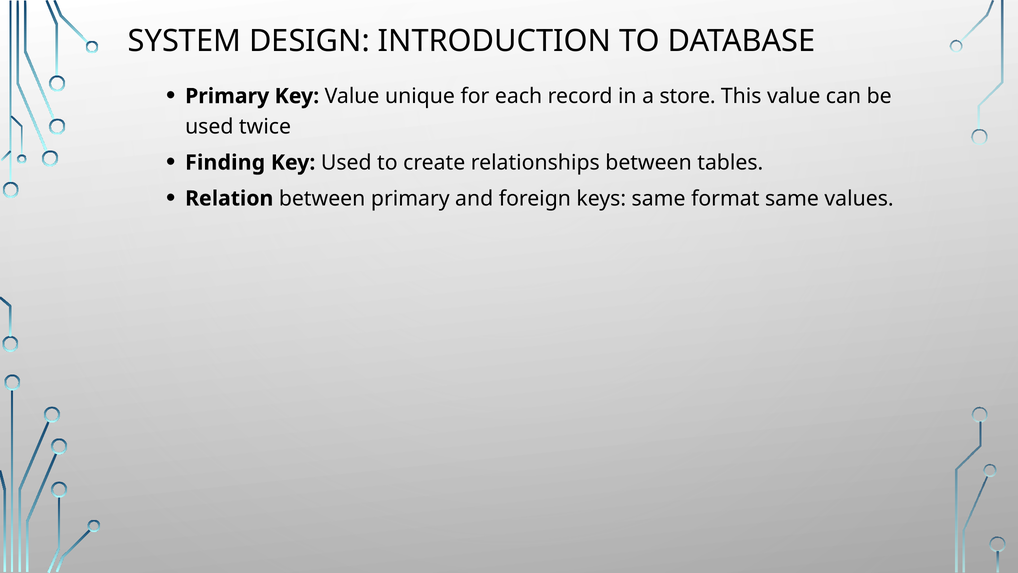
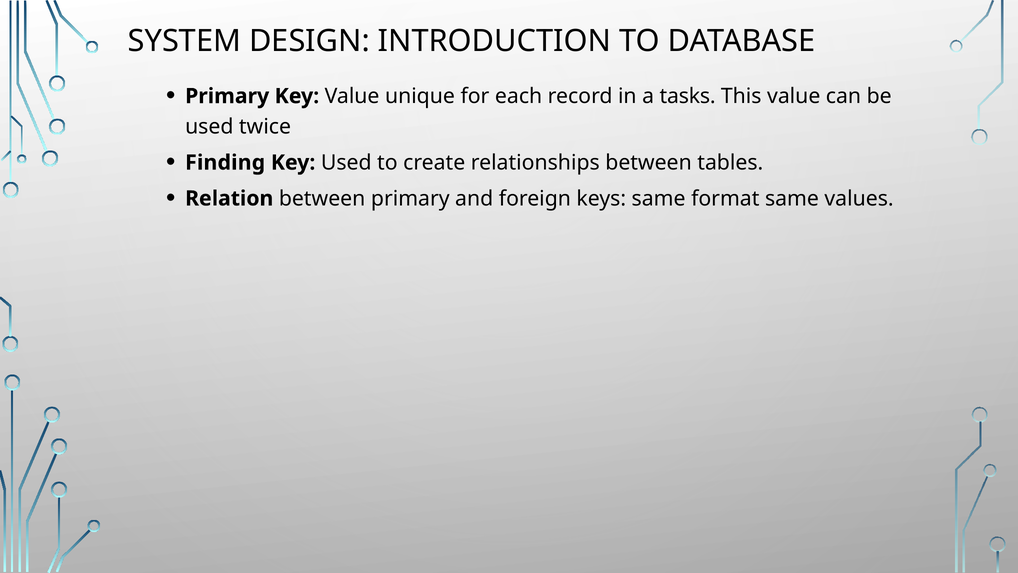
store: store -> tasks (688, 96)
